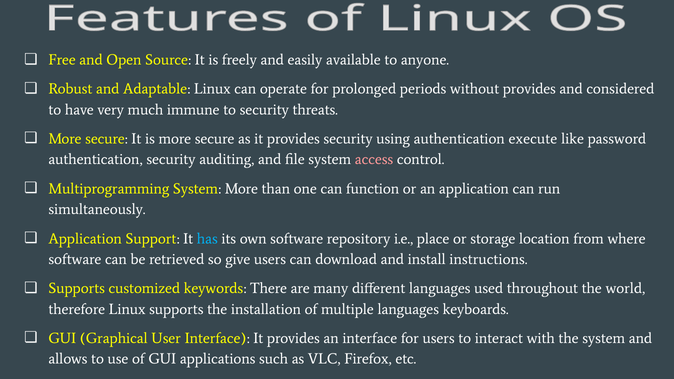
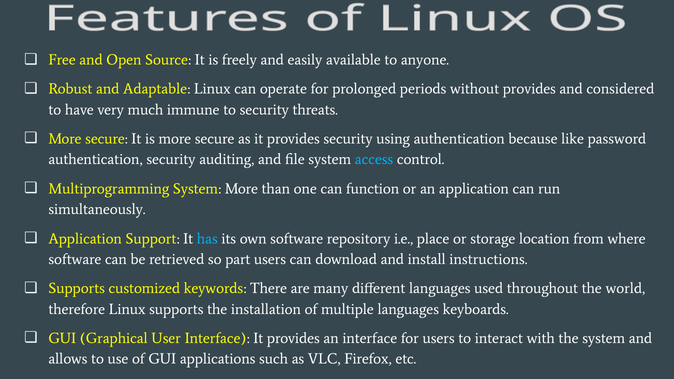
execute: execute -> because (533, 139)
access colour: pink -> light blue (374, 160)
give: give -> part (238, 259)
